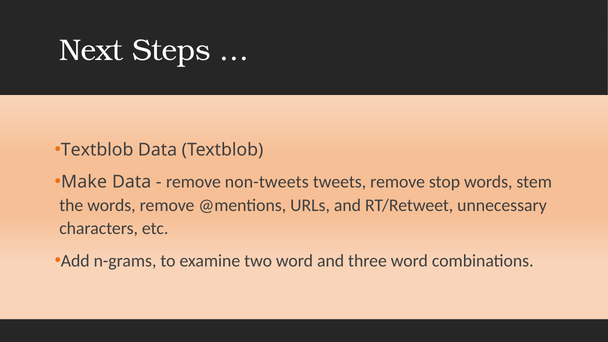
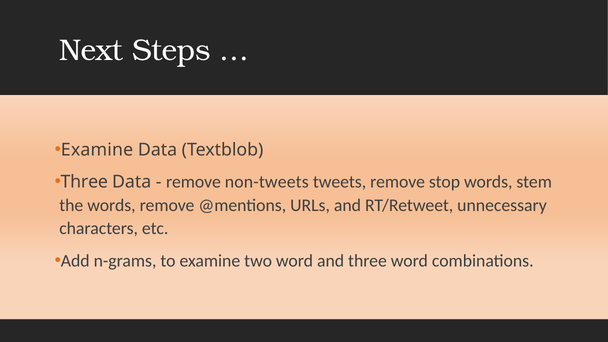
Textblob: Textblob -> Examine (97, 150)
Make: Make -> Three (84, 182)
